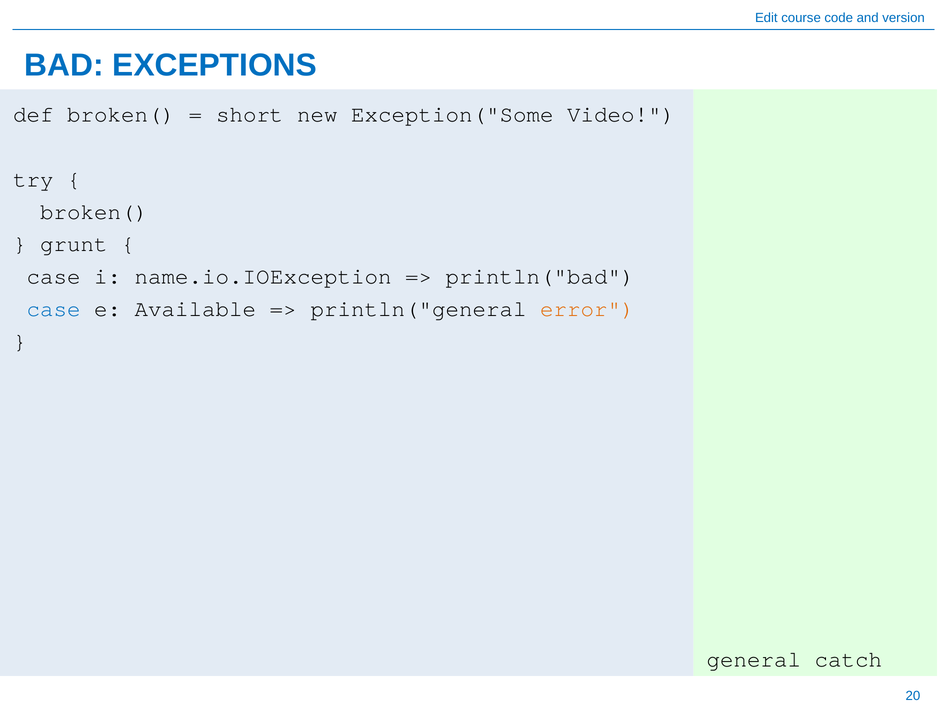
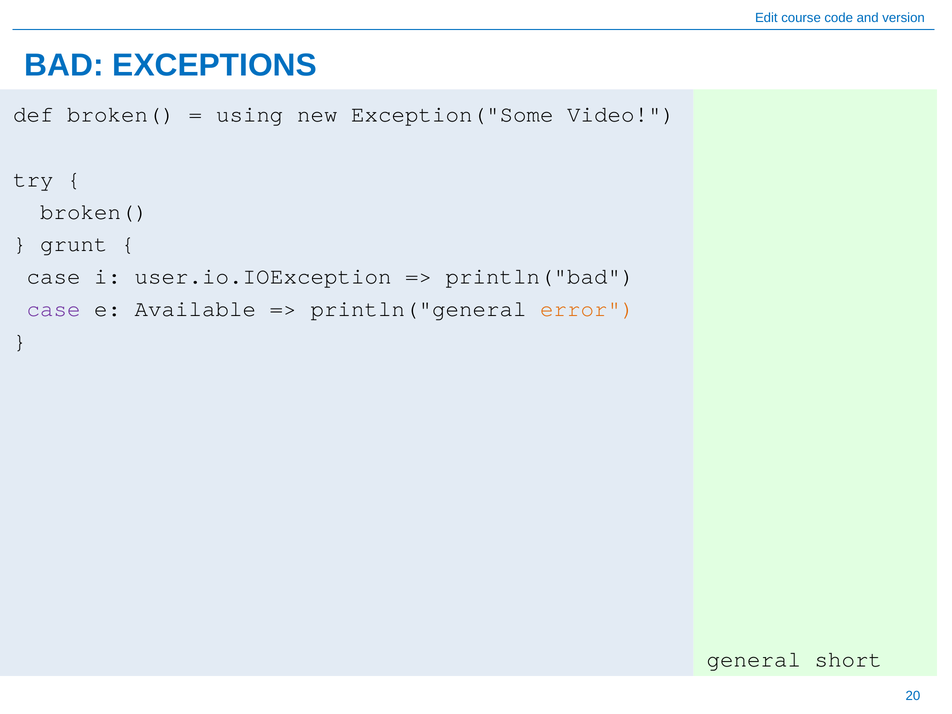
short: short -> using (250, 115)
name.io.IOException: name.io.IOException -> user.io.IOException (263, 276)
case colour: blue -> purple (54, 309)
catch: catch -> short (848, 659)
